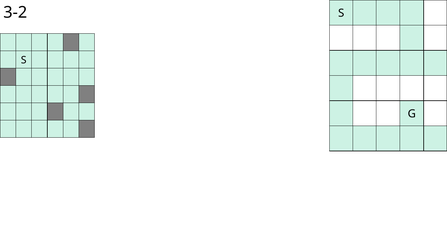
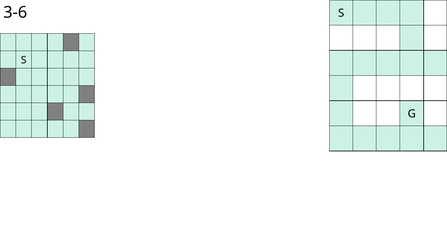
3-2: 3-2 -> 3-6 (15, 13)
